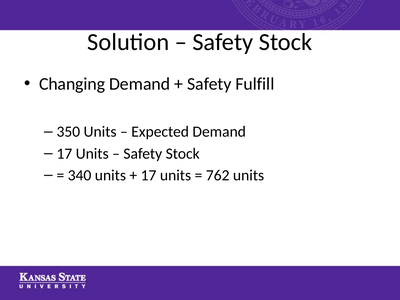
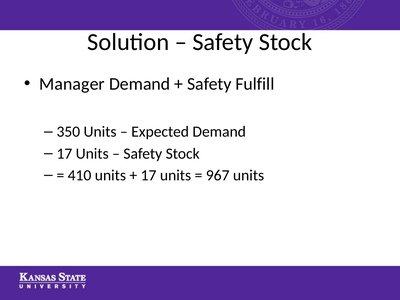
Changing: Changing -> Manager (72, 84)
340: 340 -> 410 (80, 175)
762: 762 -> 967 (218, 175)
